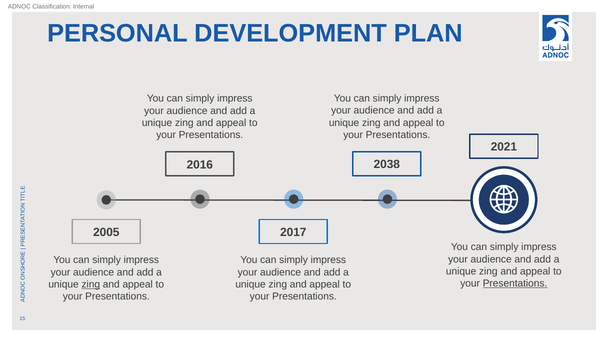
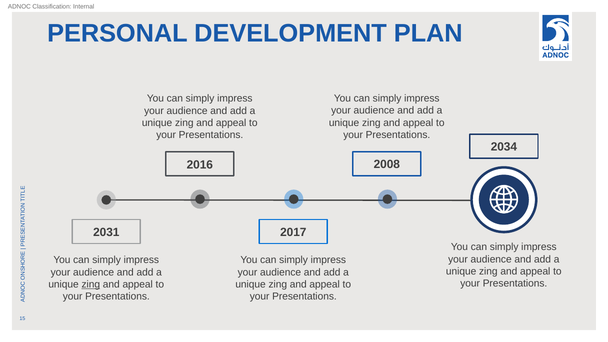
2021: 2021 -> 2034 (504, 147)
2038: 2038 -> 2008 (387, 164)
2005: 2005 -> 2031 (106, 232)
Presentations underline: present -> none (515, 284)
